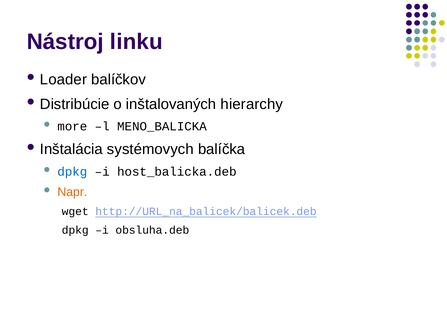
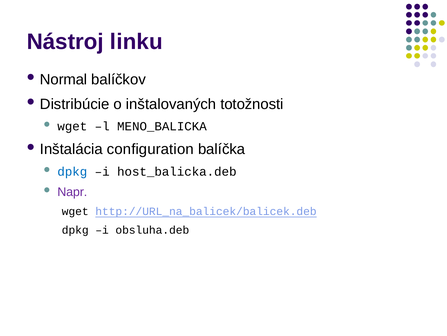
Loader: Loader -> Normal (64, 79)
hierarchy: hierarchy -> totožnosti (252, 104)
more: more -> wget (72, 126)
systémovych: systémovych -> conﬁguration (150, 149)
Napr colour: orange -> purple (72, 192)
